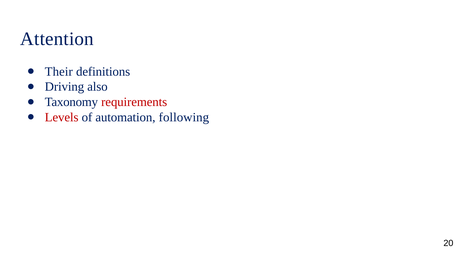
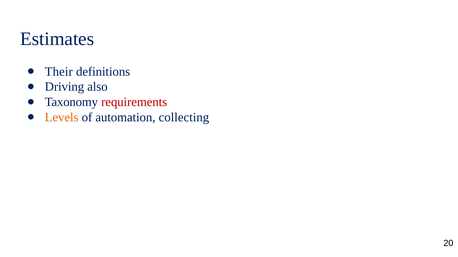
Attention: Attention -> Estimates (57, 39)
Levels colour: red -> orange (62, 117)
following: following -> collecting (184, 117)
